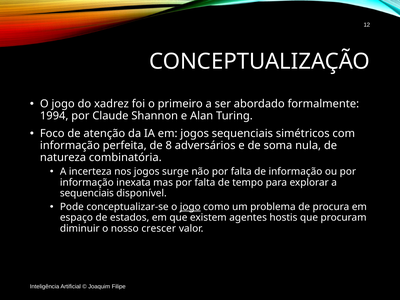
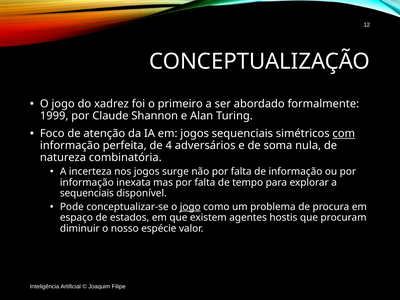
1994: 1994 -> 1999 (54, 116)
com underline: none -> present (344, 133)
8: 8 -> 4 (169, 145)
crescer: crescer -> espécie (159, 228)
